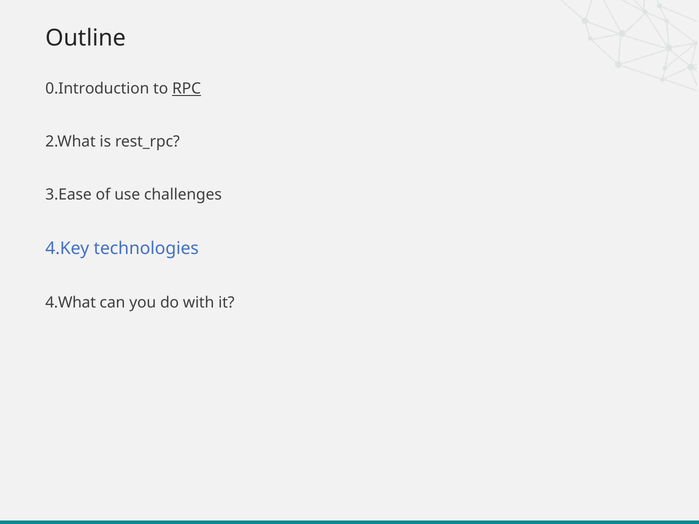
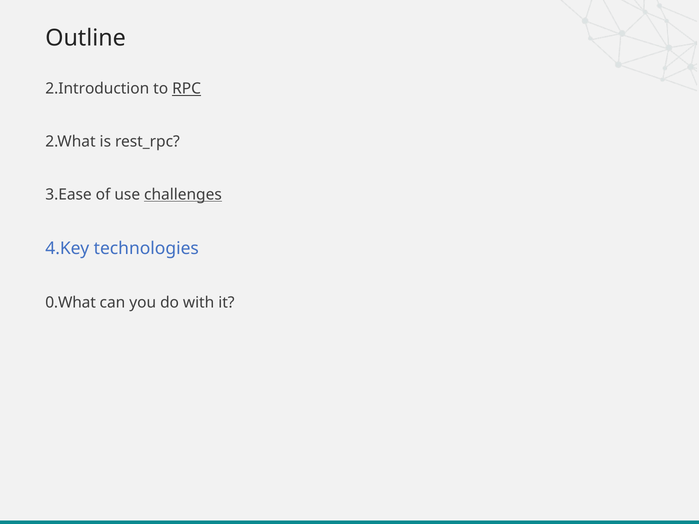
0.Introduction: 0.Introduction -> 2.Introduction (97, 89)
challenges underline: none -> present (183, 195)
4.What: 4.What -> 0.What (71, 303)
